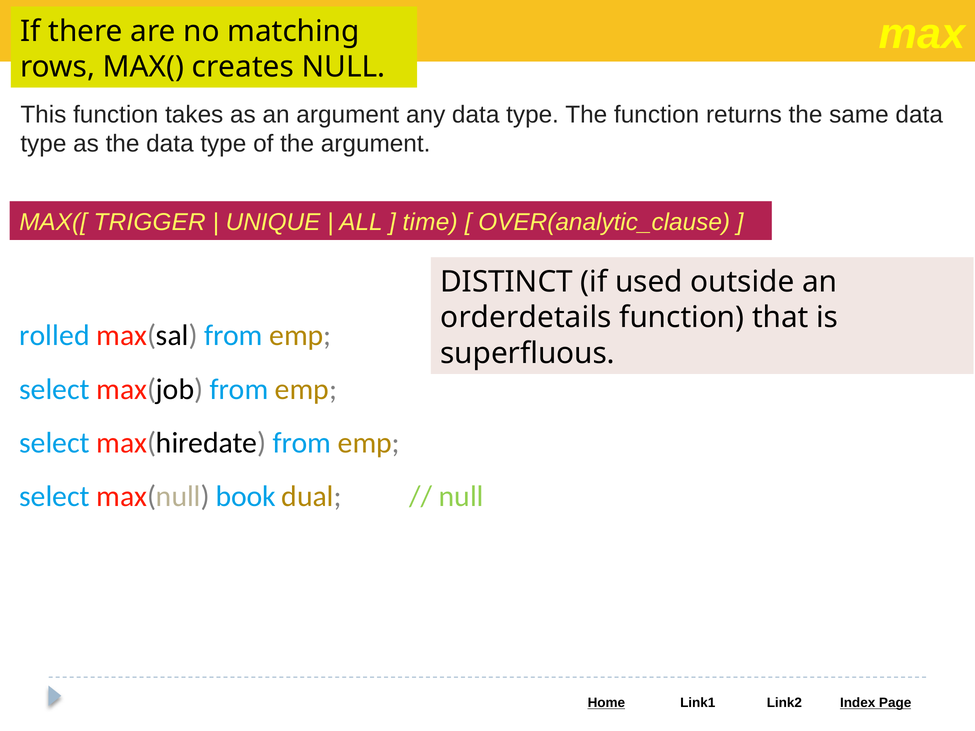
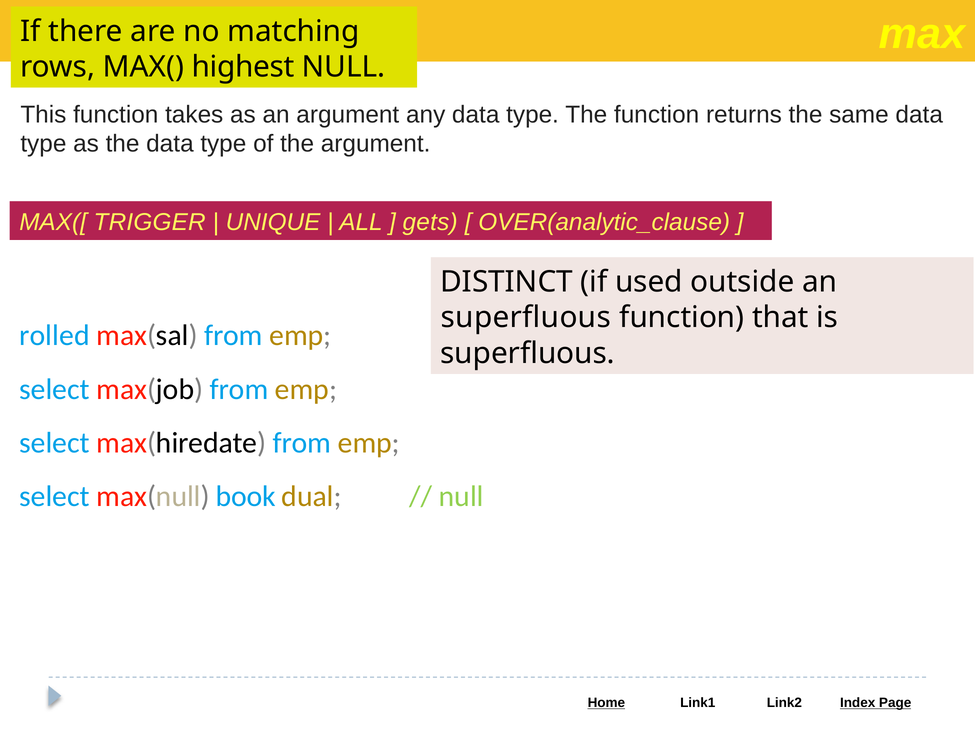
creates: creates -> highest (243, 67)
time: time -> gets (430, 222)
orderdetails: orderdetails -> superfluous (526, 318)
